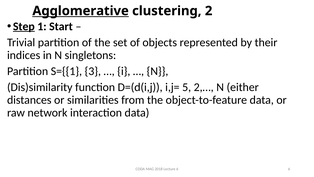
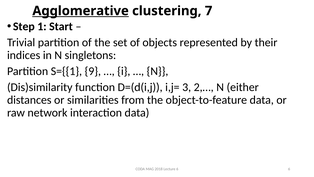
2: 2 -> 7 (209, 11)
Step underline: present -> none (24, 26)
3: 3 -> 9 (93, 71)
5: 5 -> 3 (187, 87)
